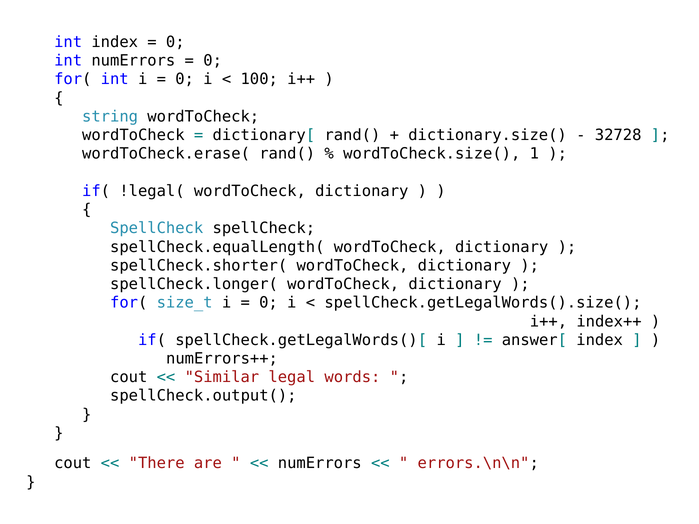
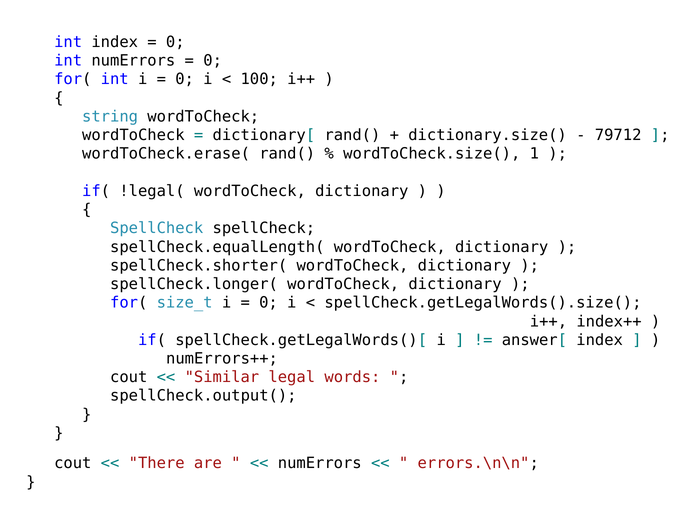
32728: 32728 -> 79712 (618, 135)
